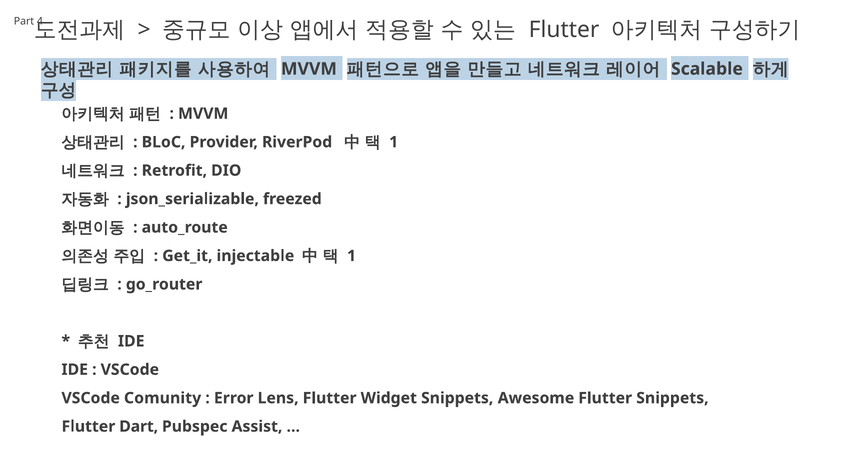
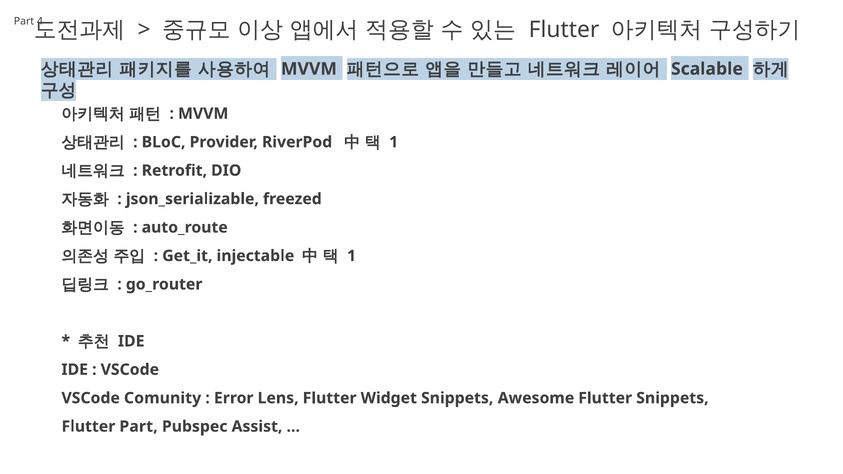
Flutter Dart: Dart -> Part (139, 427)
